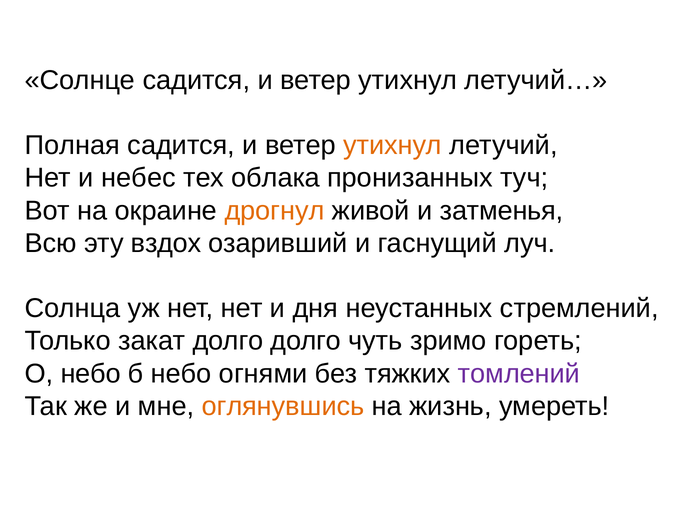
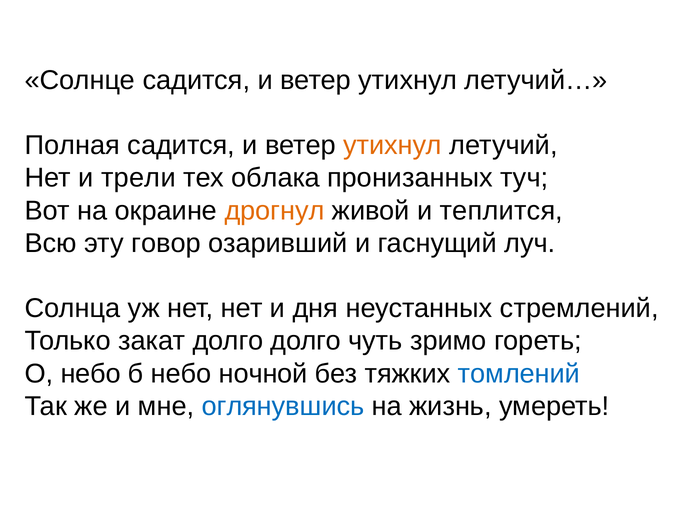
небес: небес -> трели (138, 178)
затменья: затменья -> теплится (501, 211)
вздох: вздох -> говор (166, 243)
огнями: огнями -> ночной (263, 374)
томлений colour: purple -> blue (519, 374)
оглянувшись colour: orange -> blue (283, 406)
